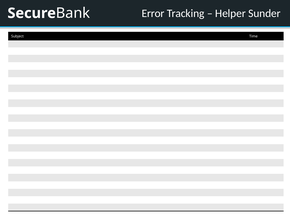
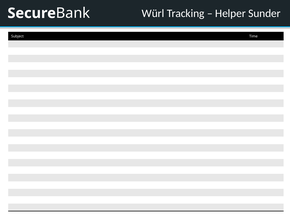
Error: Error -> Würl (153, 13)
